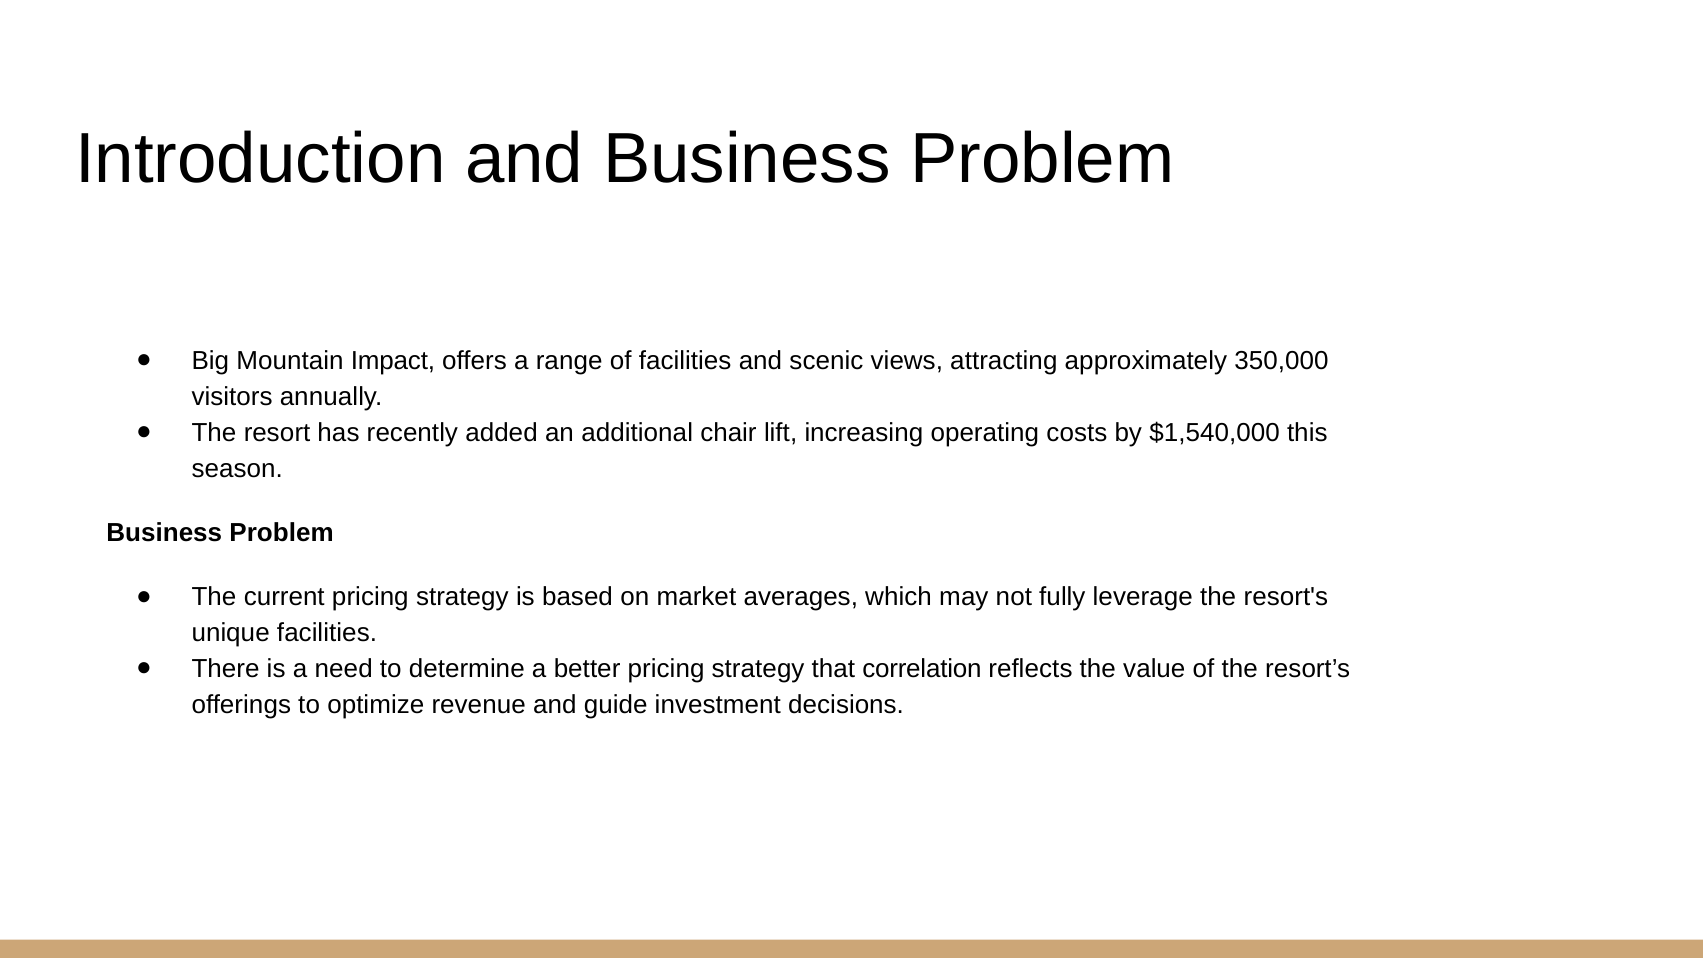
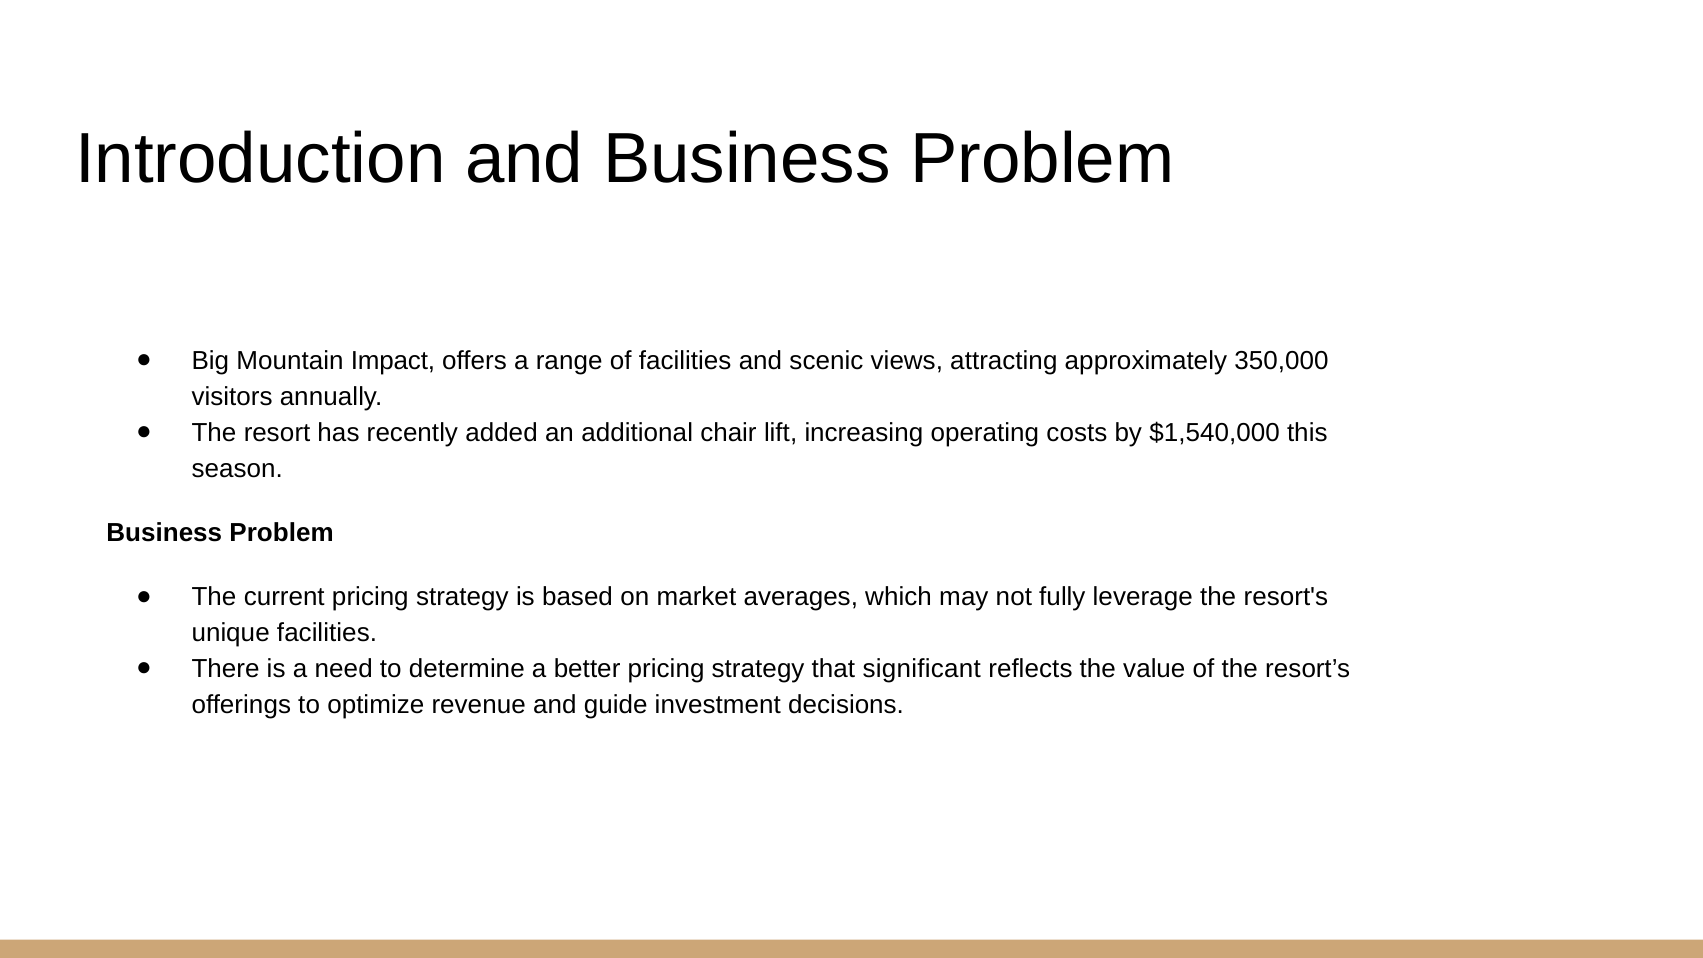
correlation: correlation -> significant (922, 669)
